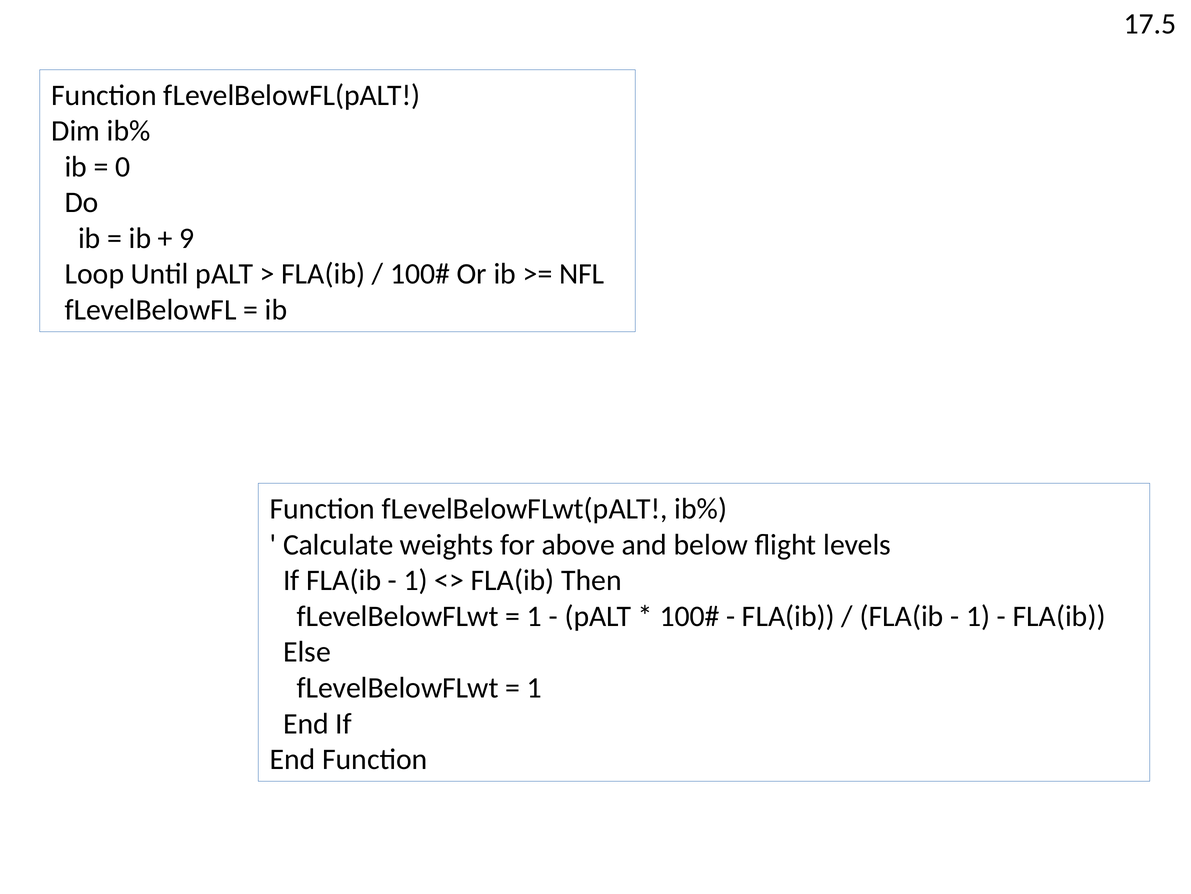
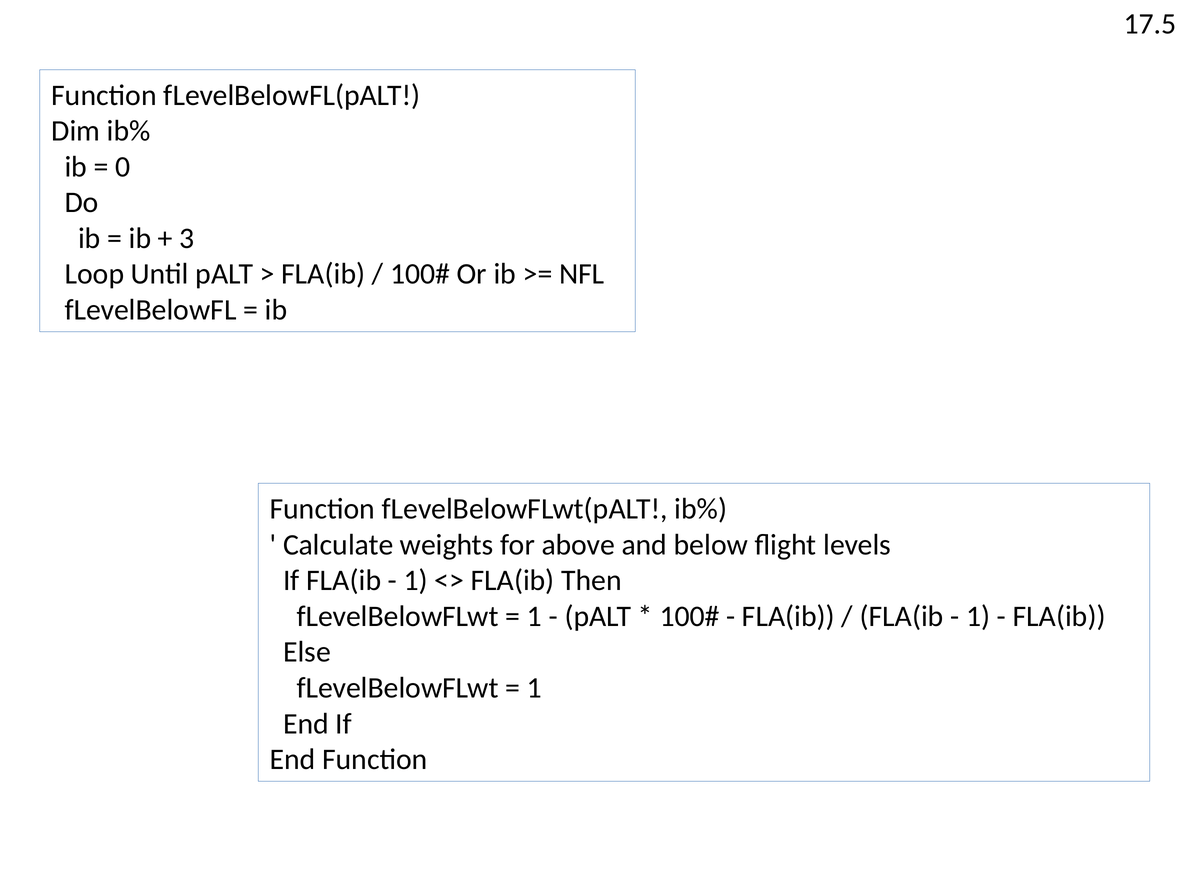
9: 9 -> 3 (187, 238)
